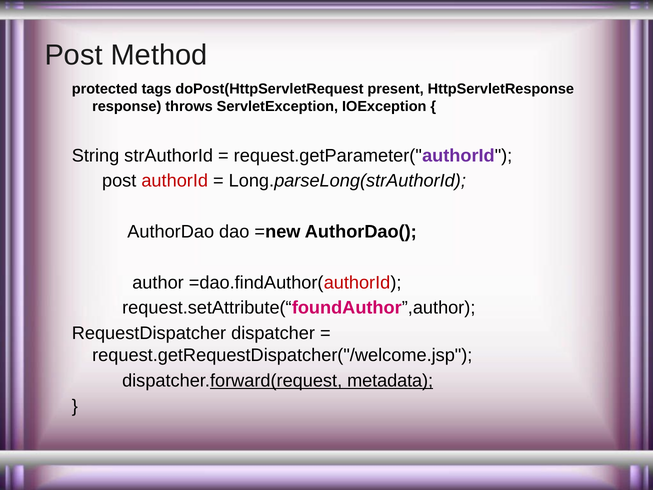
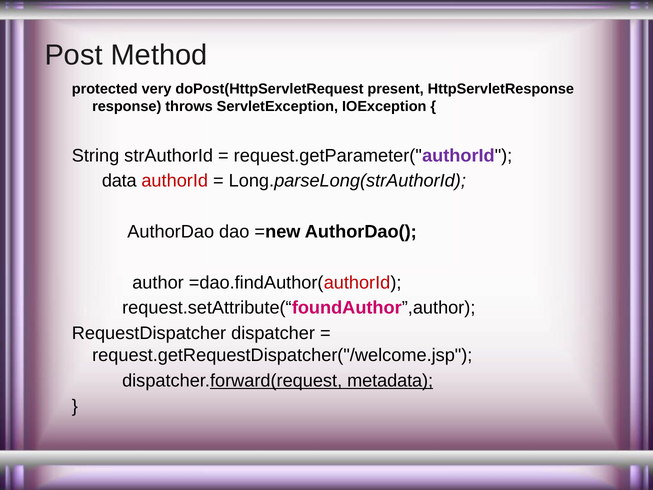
tags: tags -> very (157, 89)
post: post -> data (119, 181)
